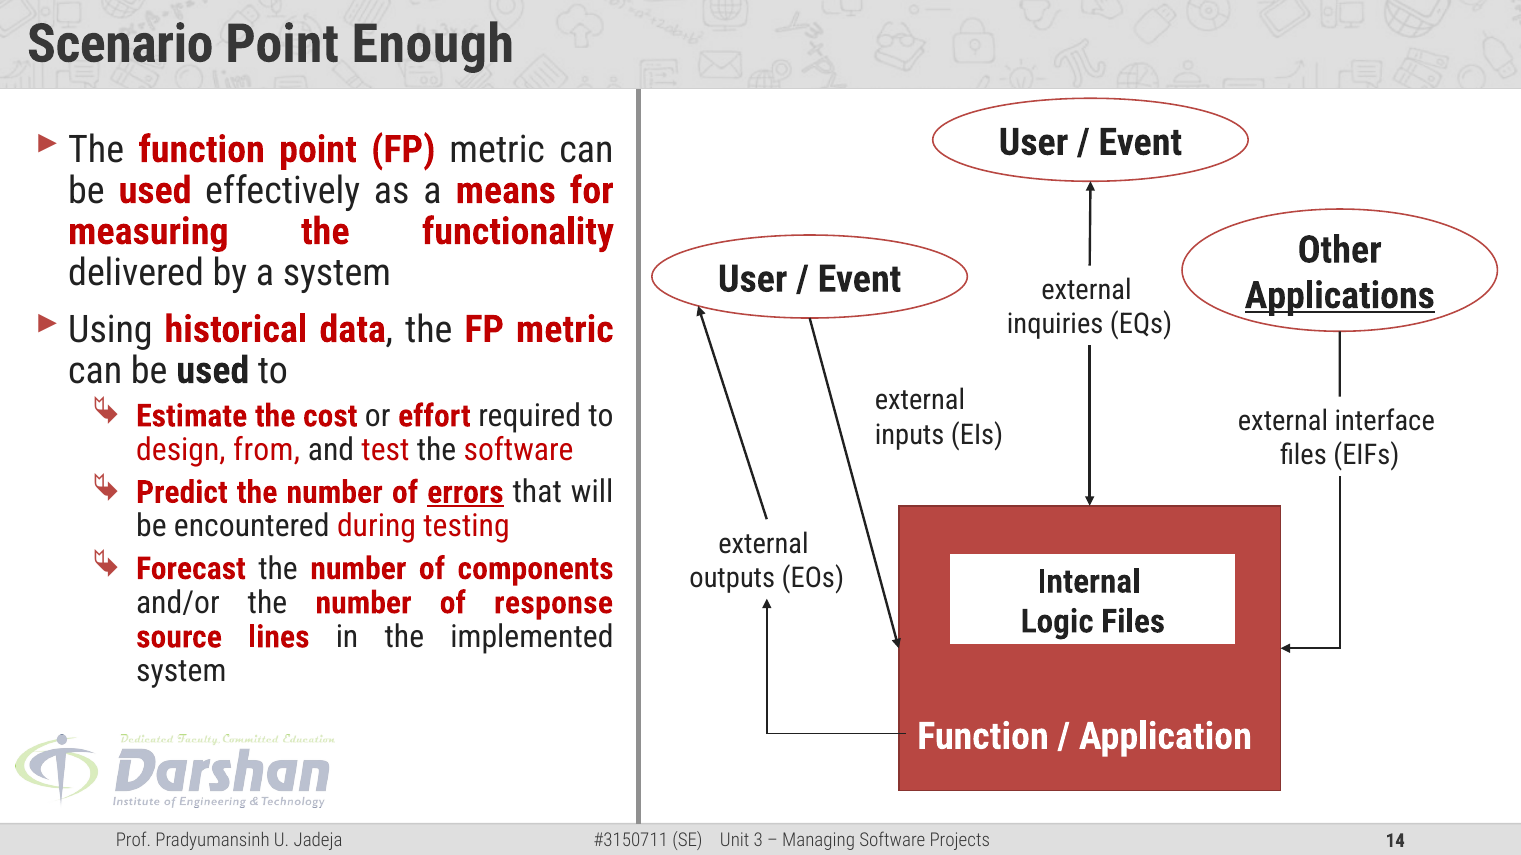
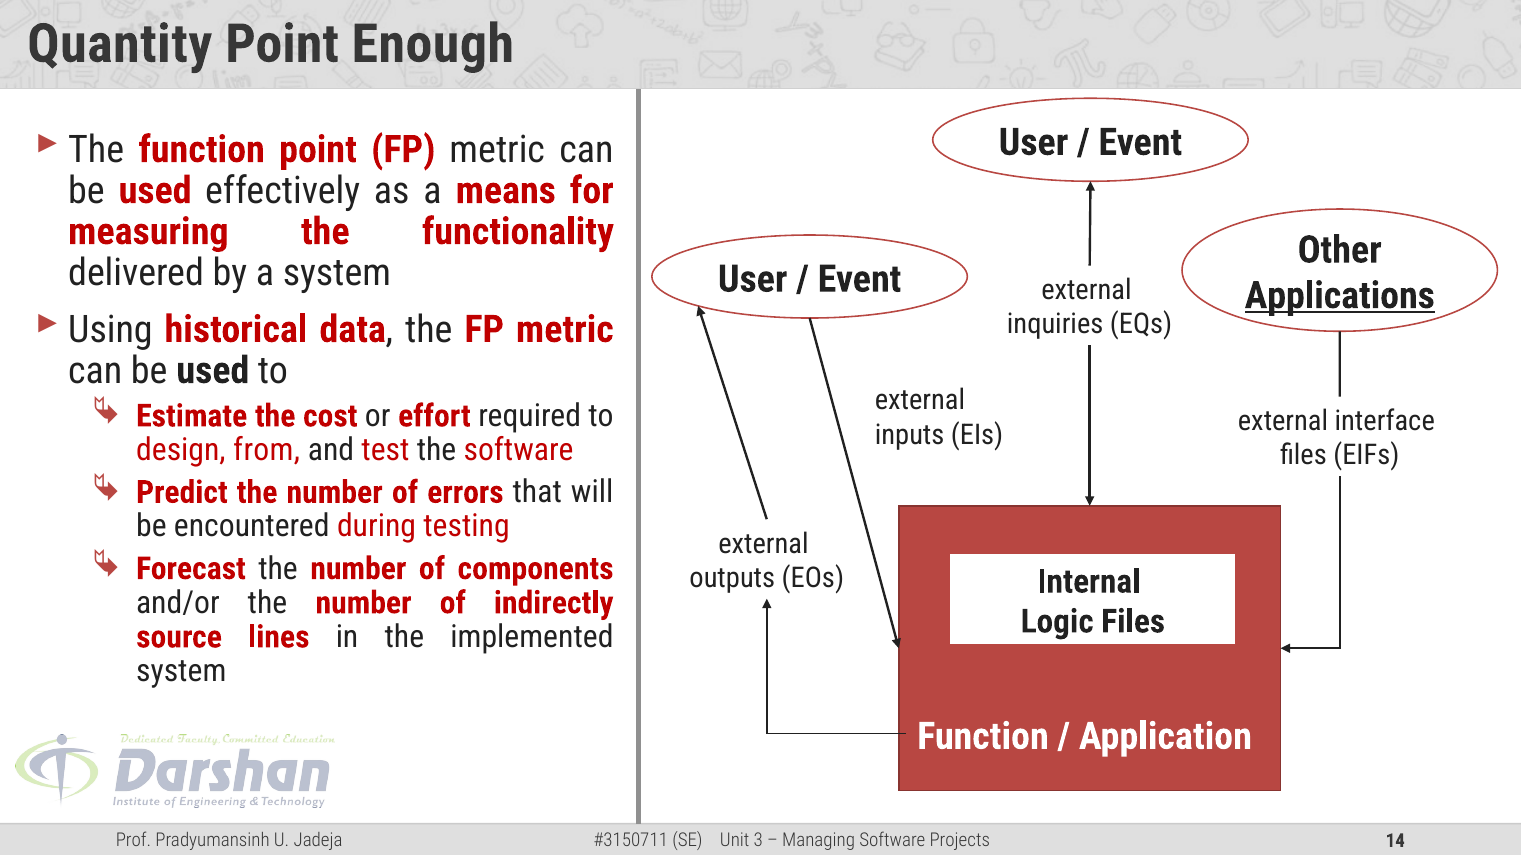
Scenario: Scenario -> Quantity (120, 44)
errors underline: present -> none (465, 493)
response: response -> indirectly (554, 603)
